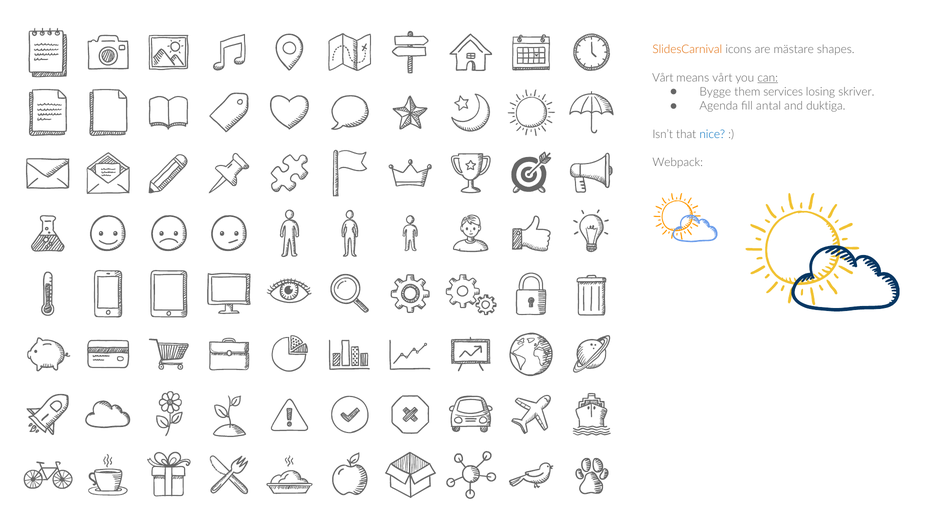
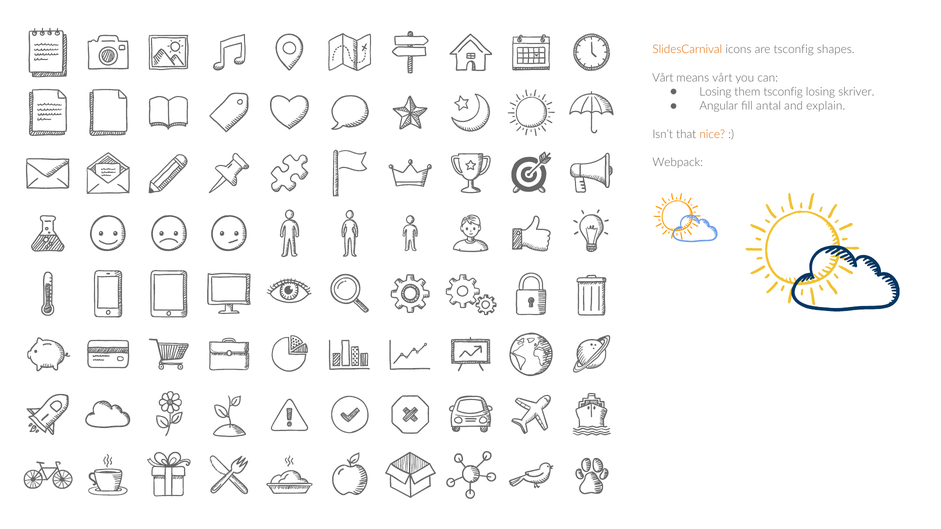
are mästare: mästare -> tsconfig (794, 49)
can underline: present -> none (768, 78)
Bygge: Bygge -> Losing (715, 92)
them services: services -> tsconfig (783, 92)
Agenda: Agenda -> Angular (719, 106)
duktiga: duktiga -> explain (826, 106)
nice colour: blue -> orange (712, 134)
